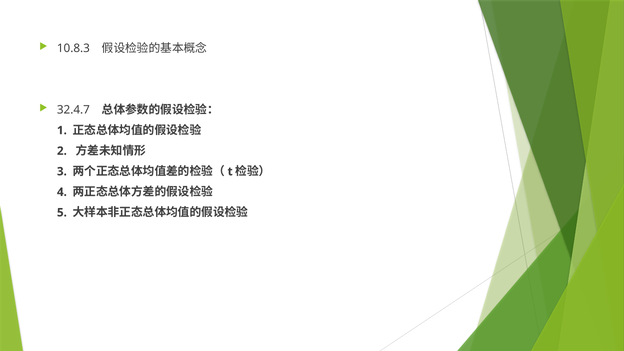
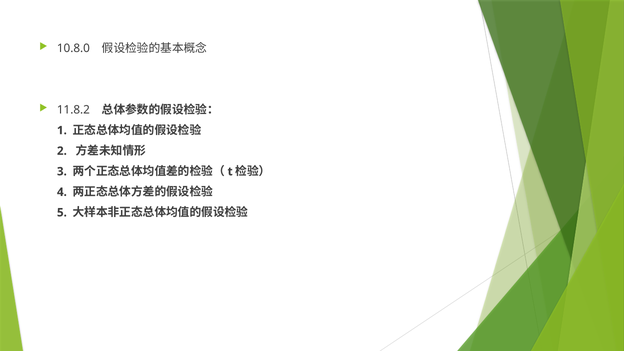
10.8.3: 10.8.3 -> 10.8.0 (73, 48)
32.4.7: 32.4.7 -> 11.8.2 (73, 110)
